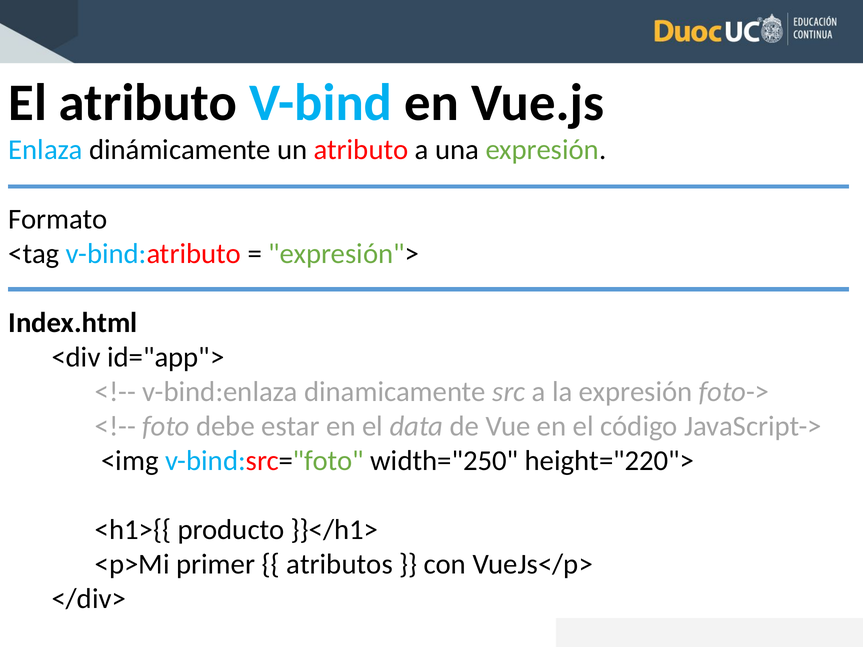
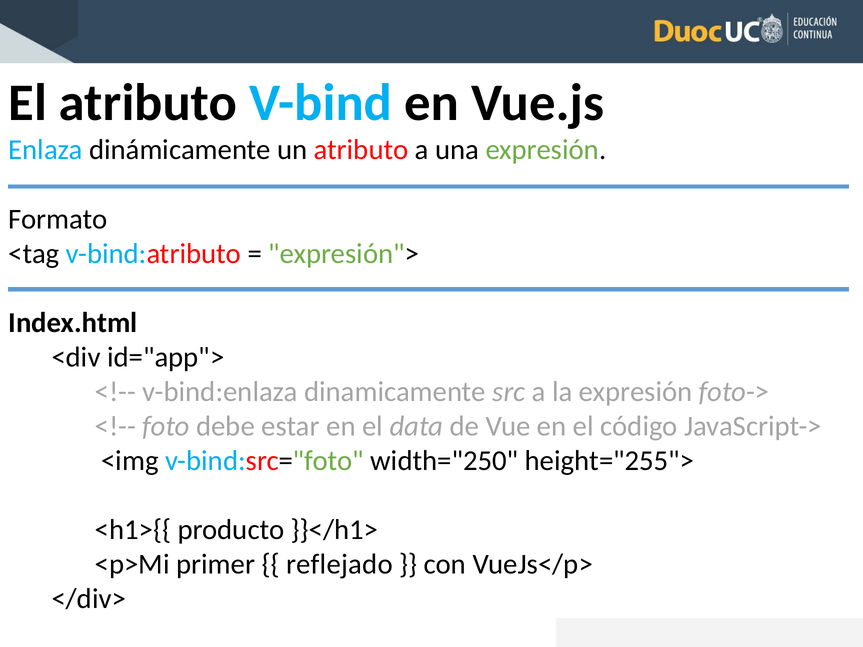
height="220">: height="220"> -> height="255"> (610, 461)
atributos: atributos -> reflejado (339, 564)
